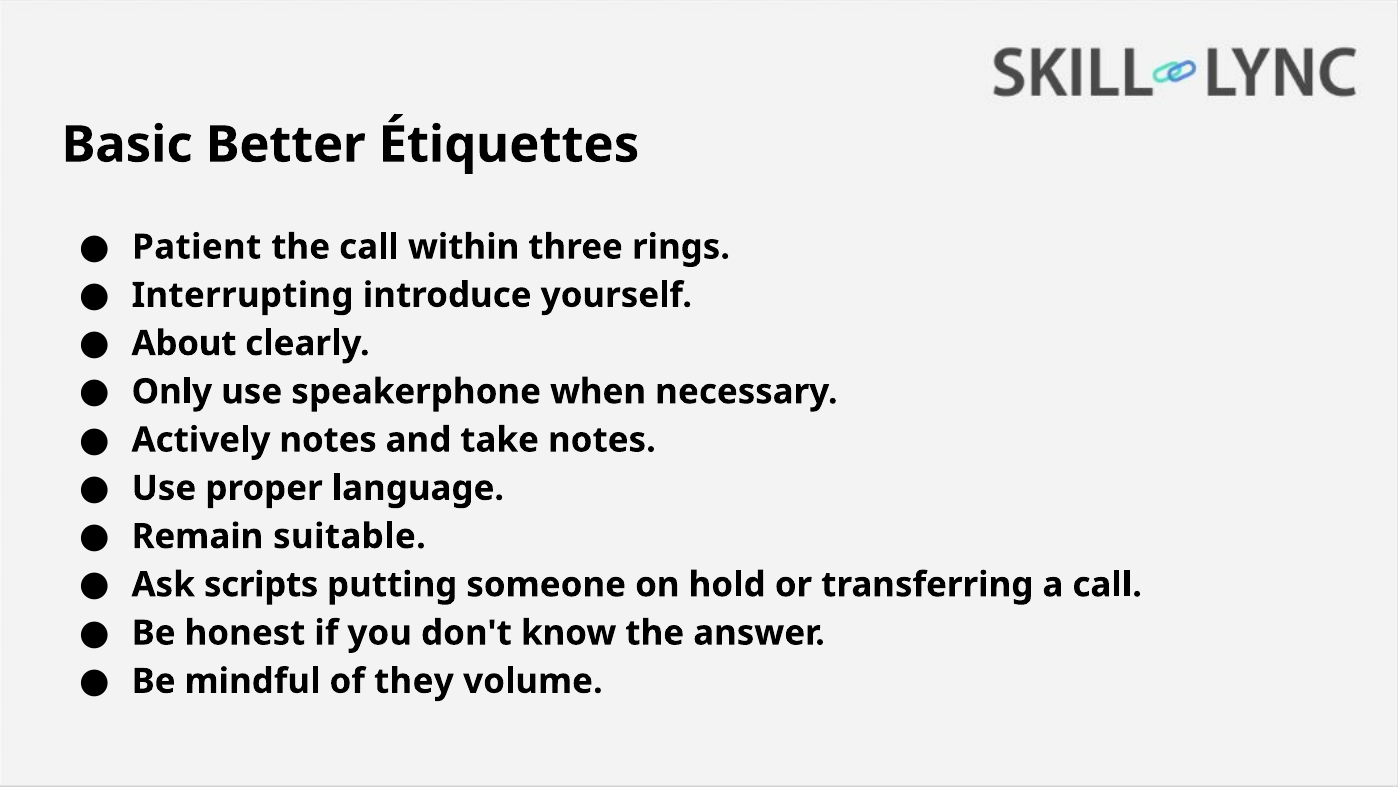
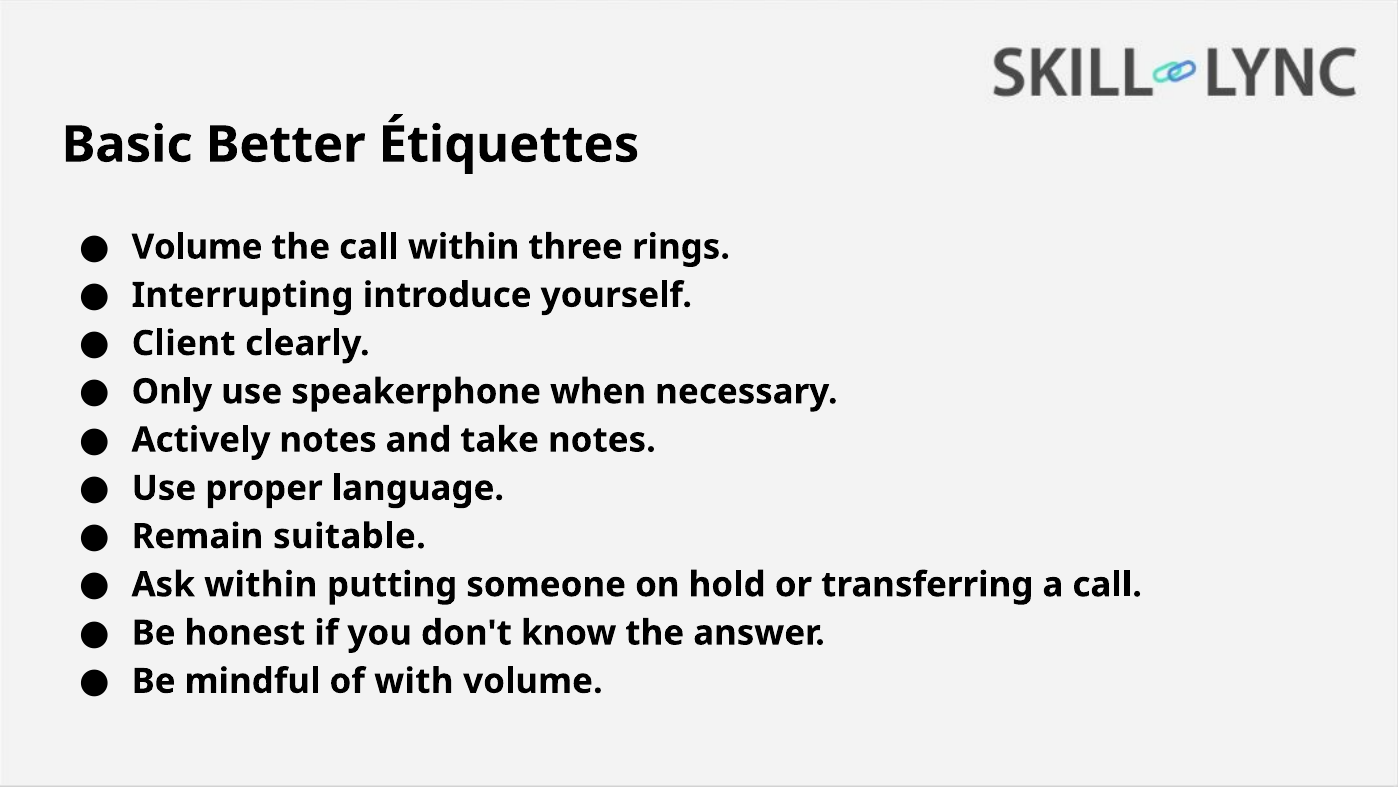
Patient: Patient -> Volume (197, 247)
About: About -> Client (184, 343)
Ask scripts: scripts -> within (261, 584)
they: they -> with (414, 681)
